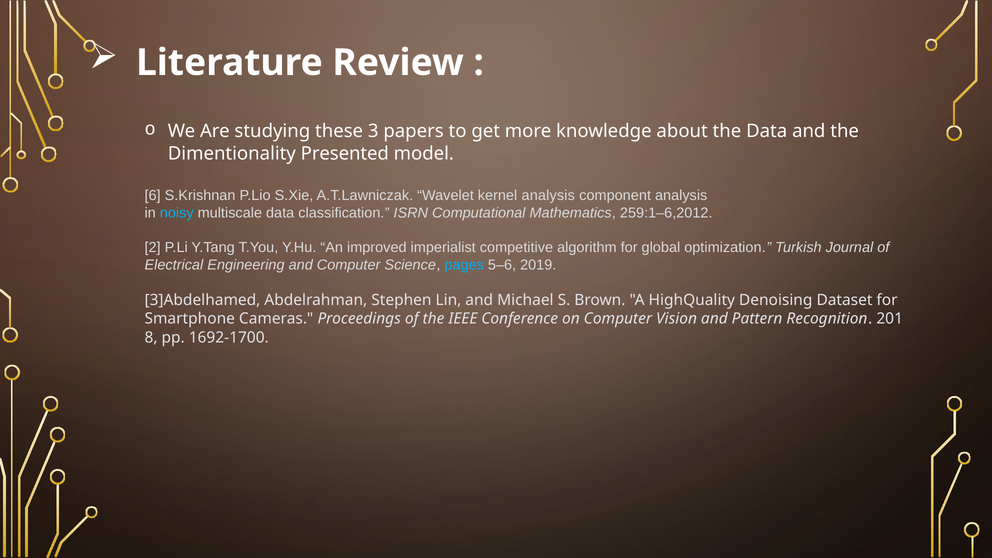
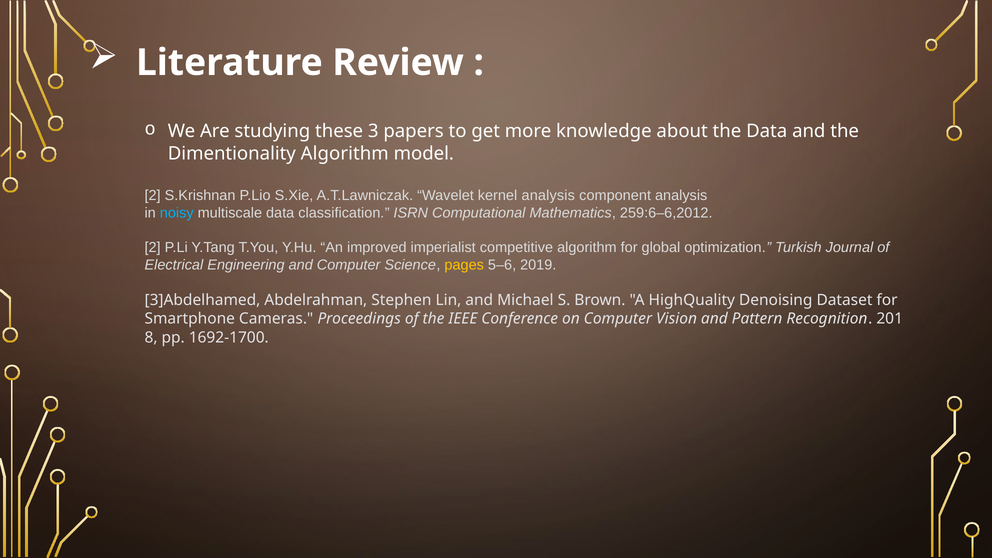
Dimentionality Presented: Presented -> Algorithm (345, 153)
6: 6 -> 2 (153, 195)
259:1–6,2012: 259:1–6,2012 -> 259:6–6,2012 (666, 213)
pages colour: light blue -> yellow (464, 265)
